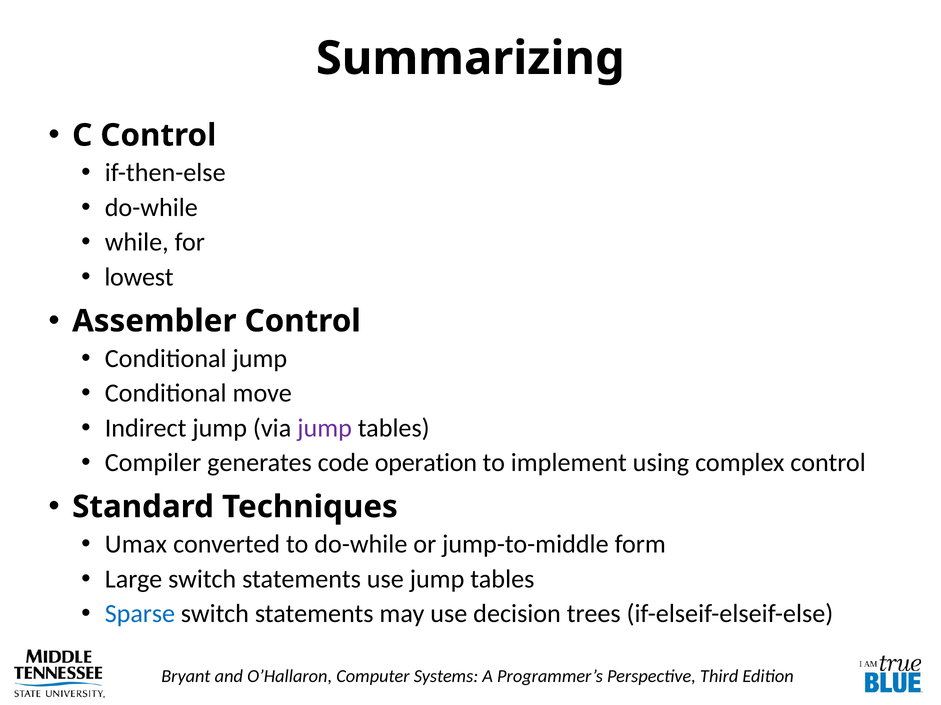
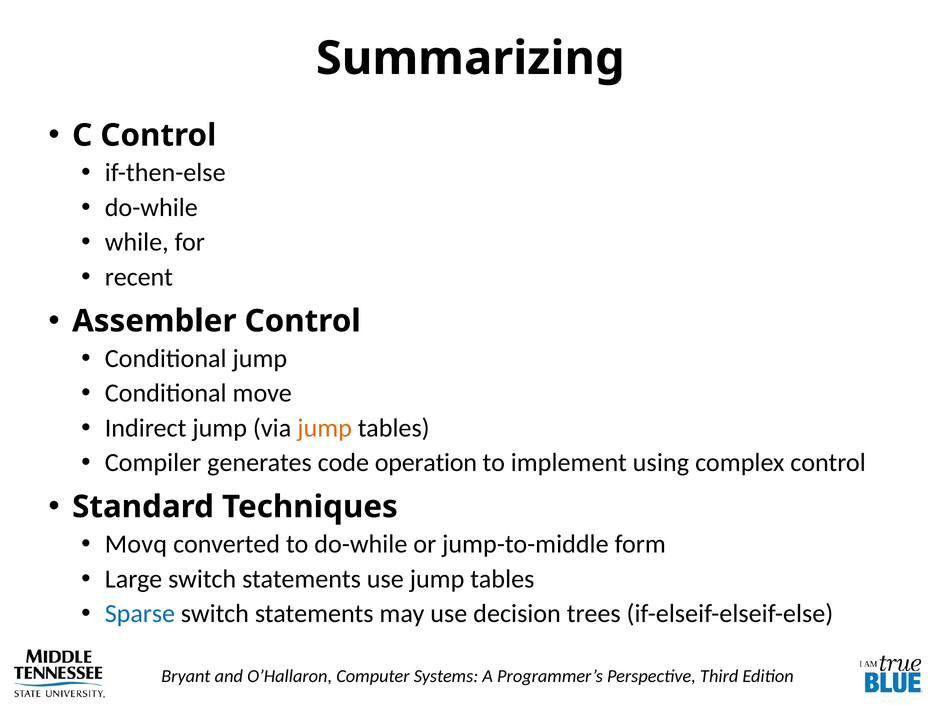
lowest: lowest -> recent (139, 277)
jump colour: purple -> orange (325, 428)
Umax: Umax -> Movq (136, 545)
